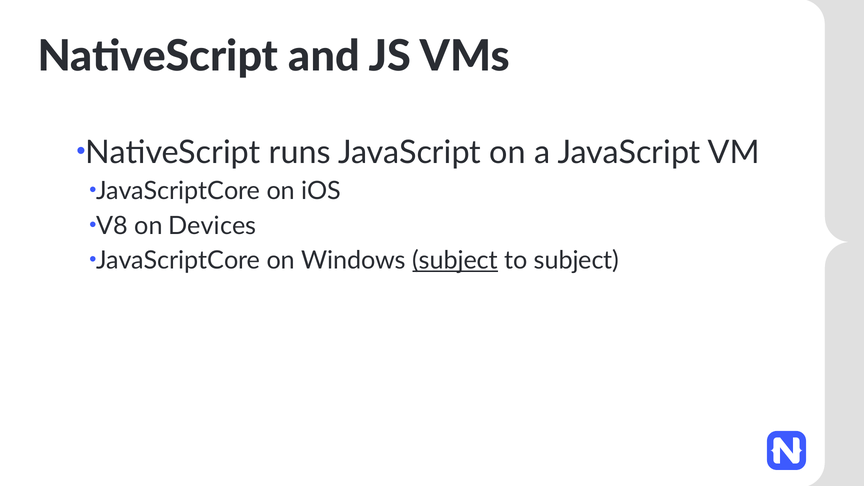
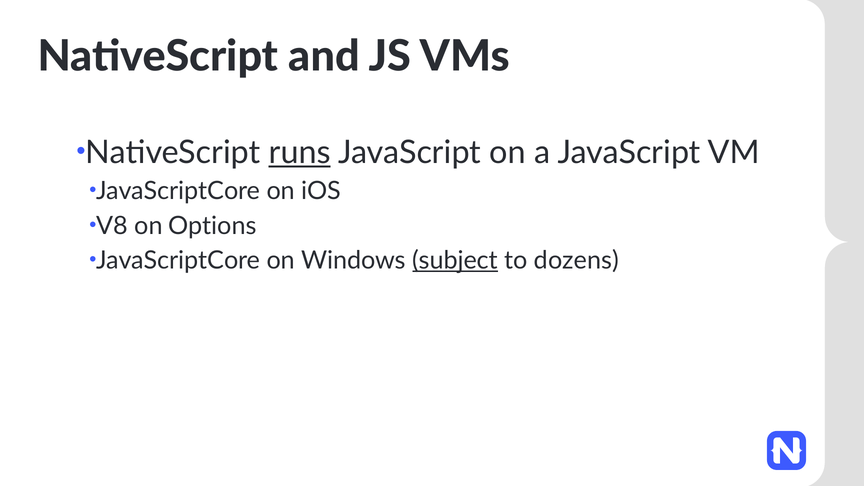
runs underline: none -> present (300, 153)
Devices: Devices -> Options (212, 226)
to subject: subject -> dozens (576, 261)
